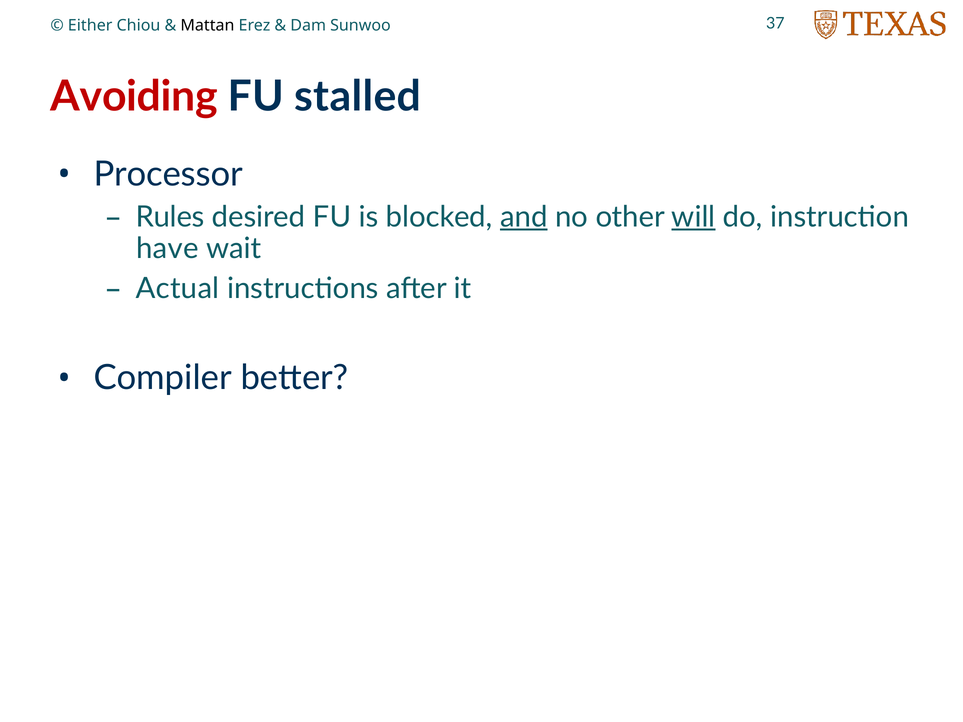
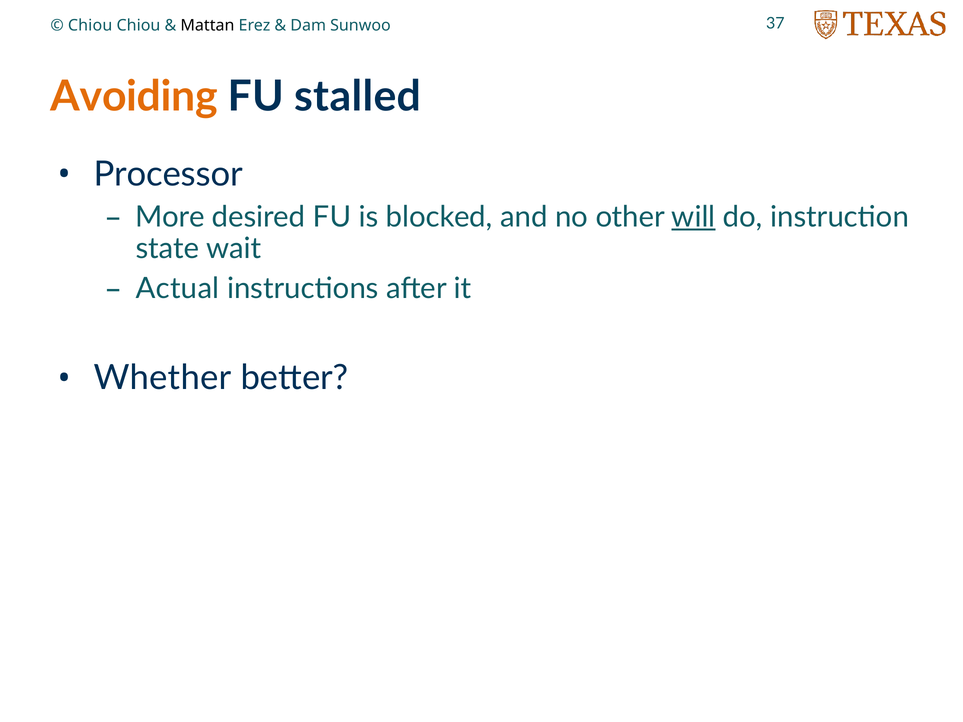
Either: Either -> Chiou (90, 26)
Avoiding colour: red -> orange (134, 97)
Rules: Rules -> More (170, 217)
and underline: present -> none (524, 217)
have: have -> state (168, 249)
Compiler: Compiler -> Whether (163, 378)
